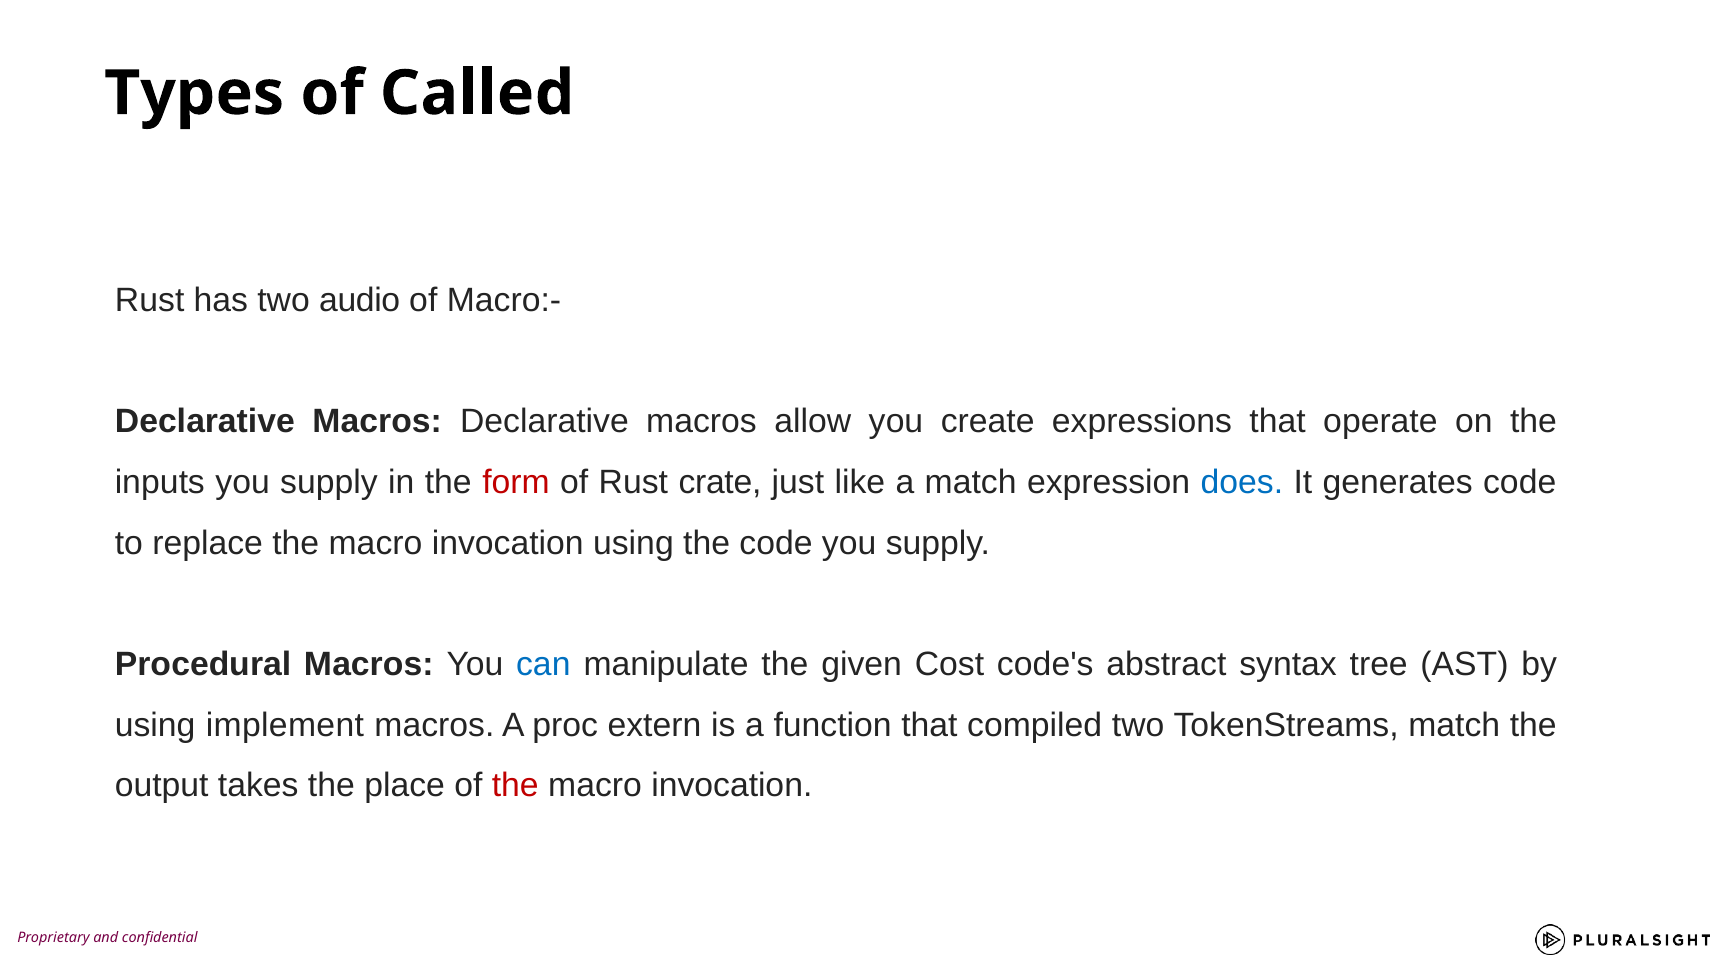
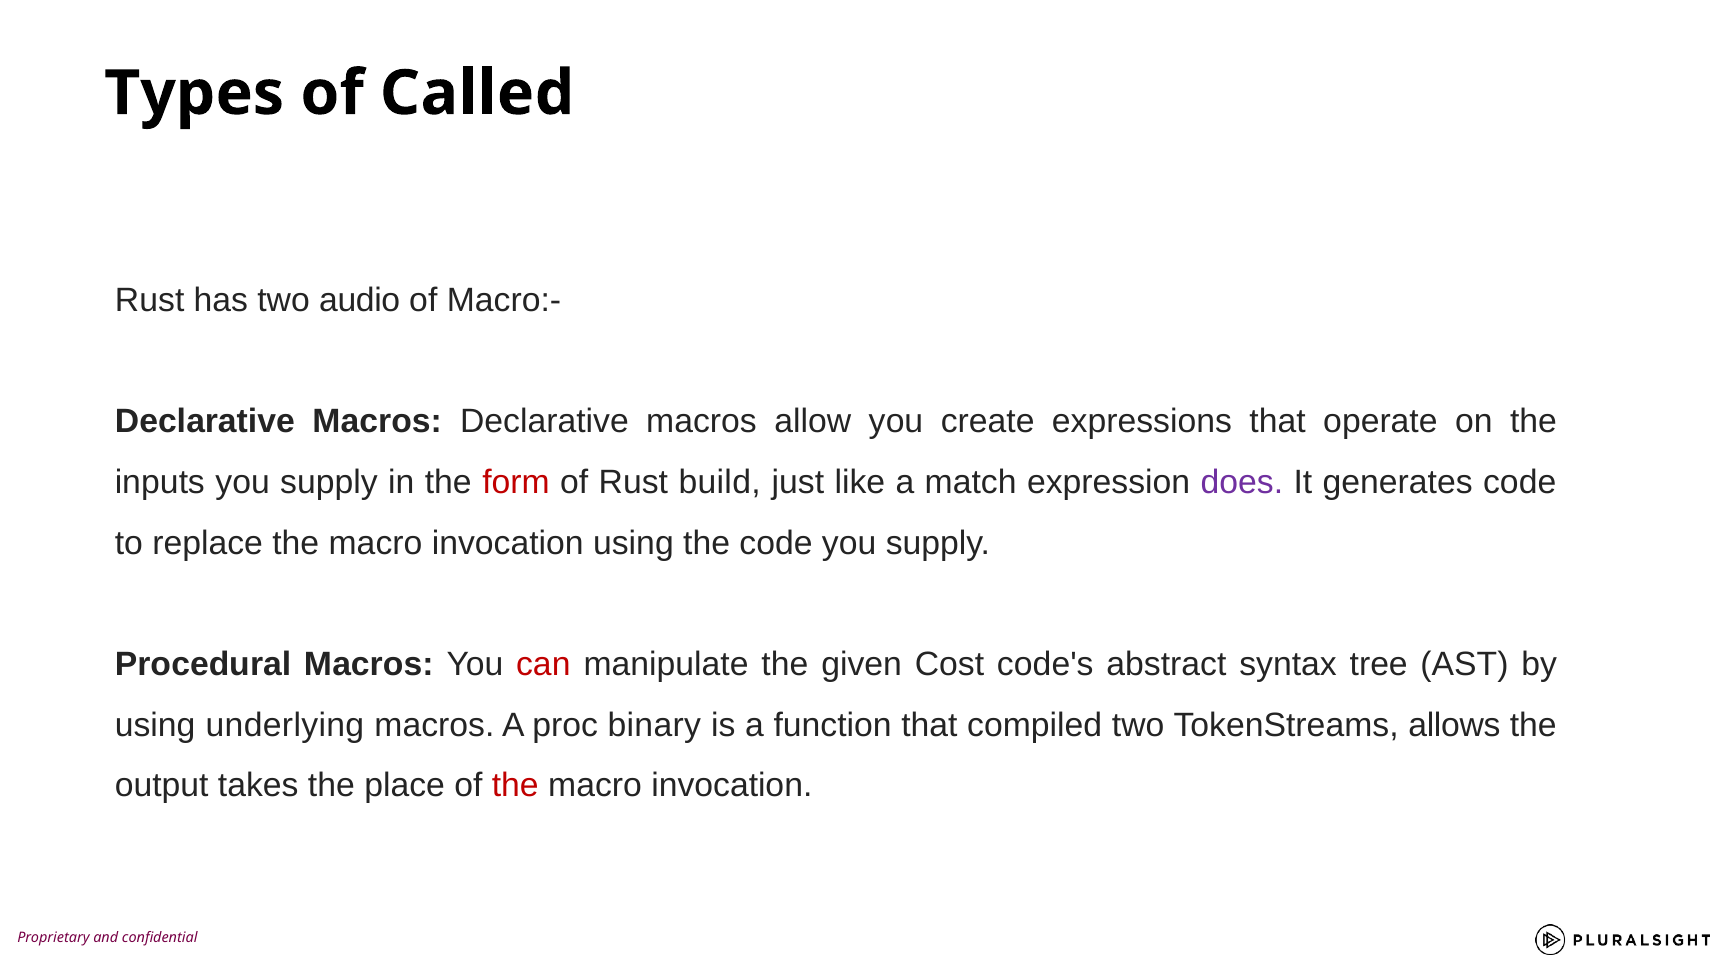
crate: crate -> build (720, 482)
does colour: blue -> purple (1242, 482)
can colour: blue -> red (543, 664)
implement: implement -> underlying (285, 725)
extern: extern -> binary (654, 725)
TokenStreams match: match -> allows (1454, 725)
